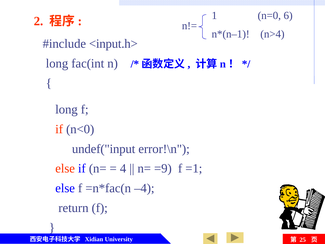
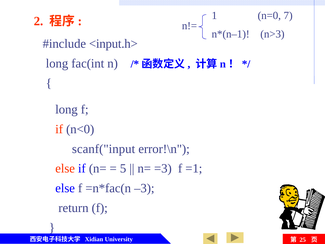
6: 6 -> 7 (288, 16)
n>4: n>4 -> n>3 (272, 34)
undef("input: undef("input -> scanf("input (104, 149)
4: 4 -> 5 (123, 168)
=9: =9 -> =3 (163, 168)
–4: –4 -> –3 (144, 188)
